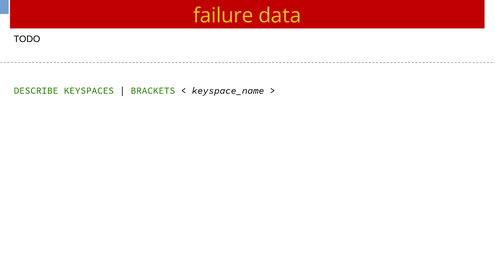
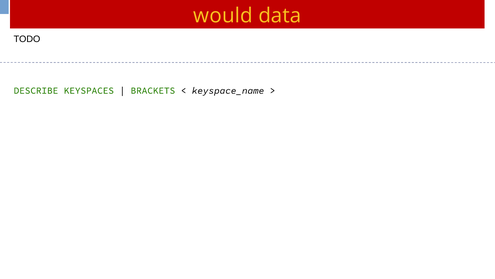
failure: failure -> would (223, 16)
